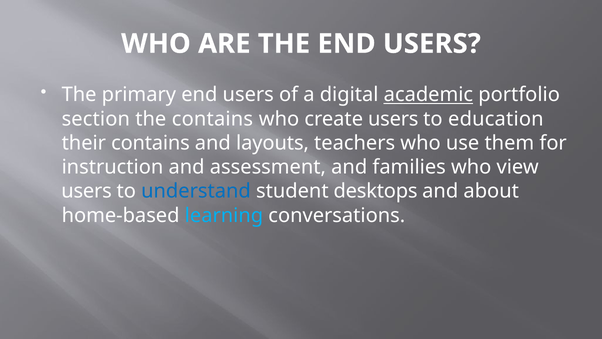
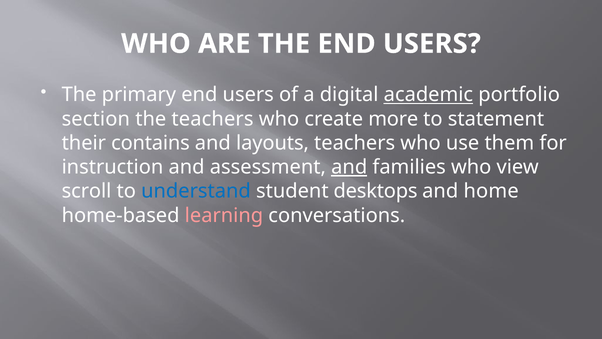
the contains: contains -> teachers (212, 119)
create users: users -> more (393, 119)
education: education -> statement (496, 119)
and underline: none -> present (349, 167)
users: users -> scroll (86, 191)
about: about -> home (491, 191)
learning colour: light blue -> pink (224, 215)
